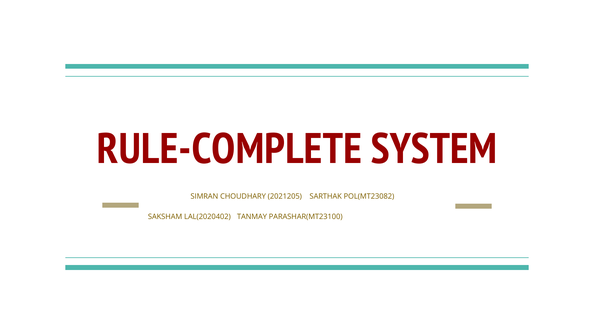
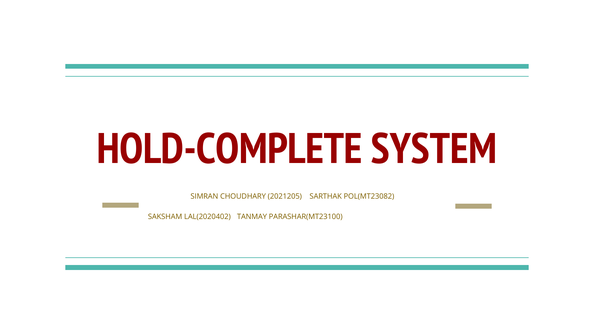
RULE-COMPLETE: RULE-COMPLETE -> HOLD-COMPLETE (230, 149)
